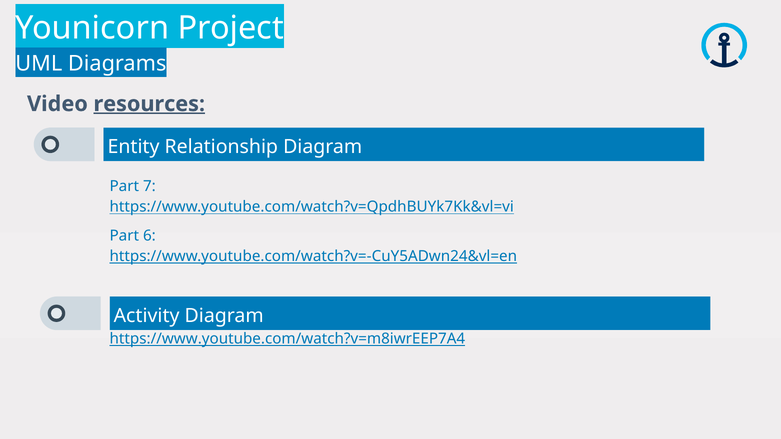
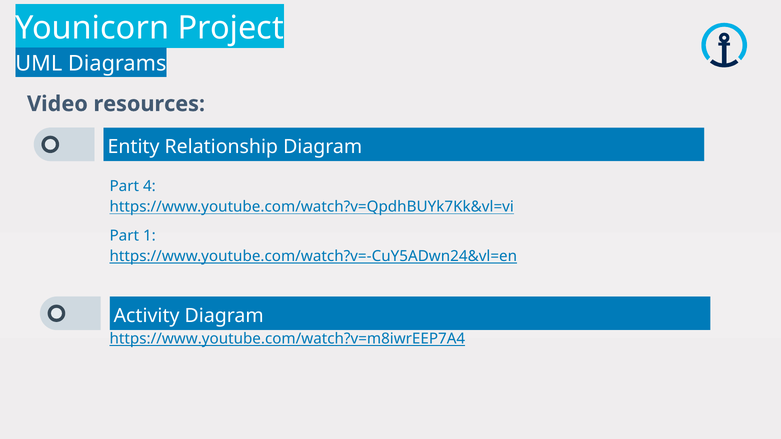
resources underline: present -> none (149, 104)
7: 7 -> 4 (149, 187)
6: 6 -> 1 (149, 236)
